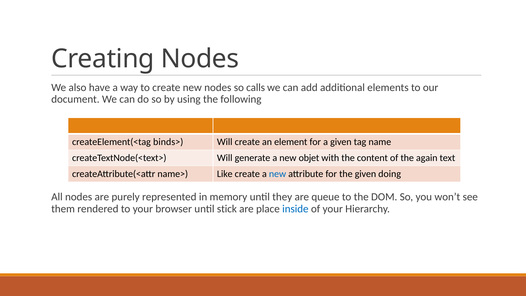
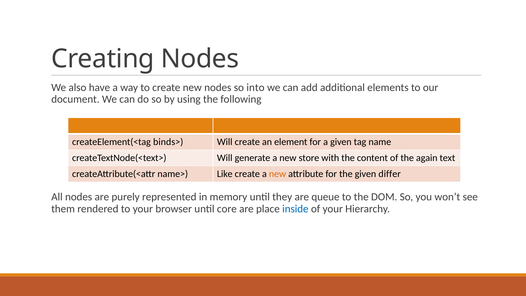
calls: calls -> into (255, 87)
objet: objet -> store (309, 158)
new colour: blue -> orange (278, 174)
doing: doing -> differ (390, 174)
stick: stick -> core (227, 209)
